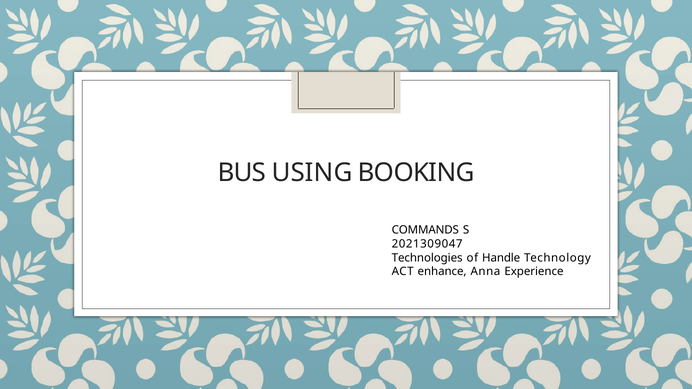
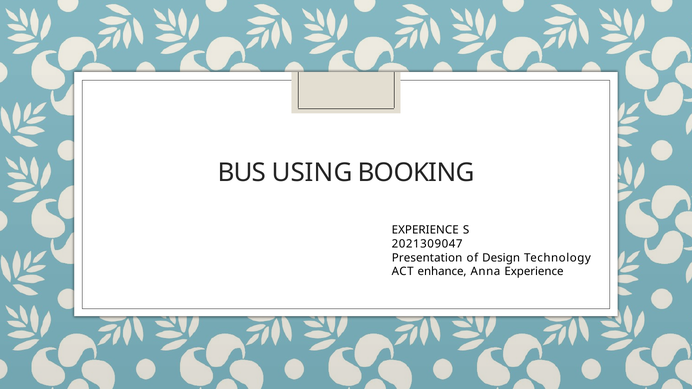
COMMANDS: COMMANDS -> EXPERIENCE (425, 230)
Technologies: Technologies -> Presentation (427, 258)
Handle: Handle -> Design (501, 258)
